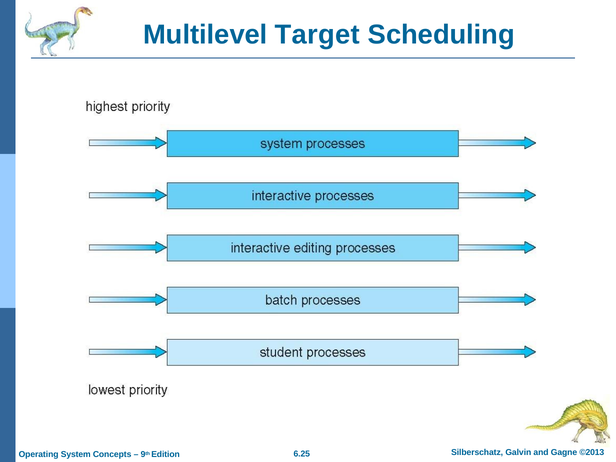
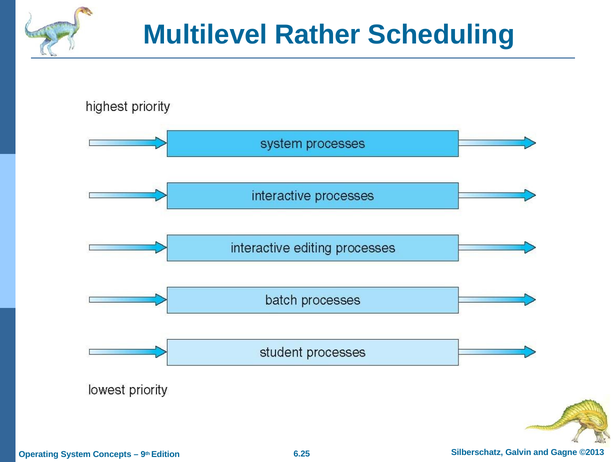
Target: Target -> Rather (318, 35)
